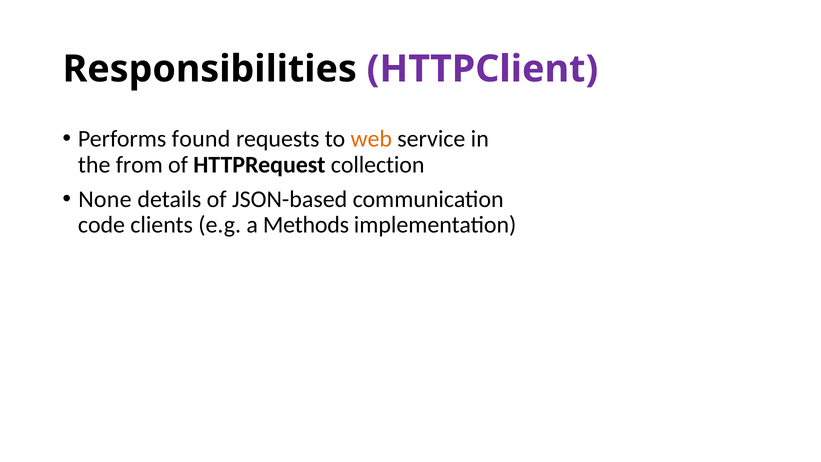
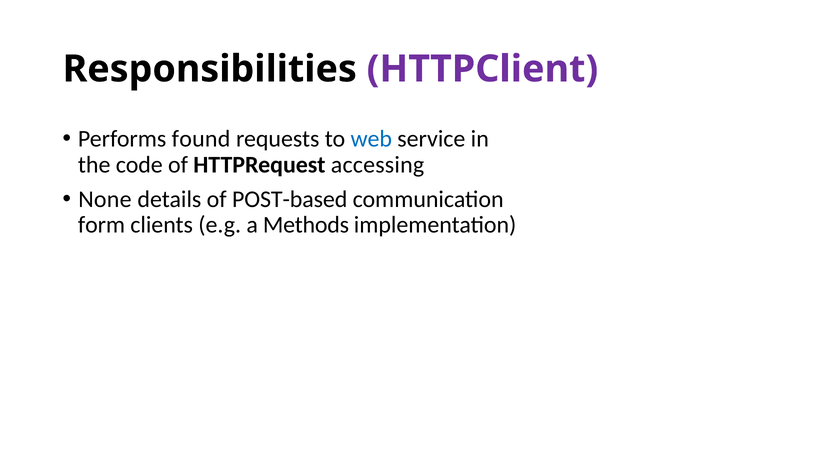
web colour: orange -> blue (371, 139)
from: from -> code (139, 165)
collection: collection -> accessing (378, 165)
JSON-based: JSON-based -> POST-based (290, 199)
code: code -> form (102, 225)
